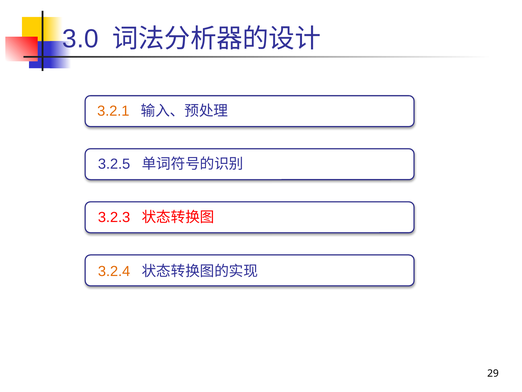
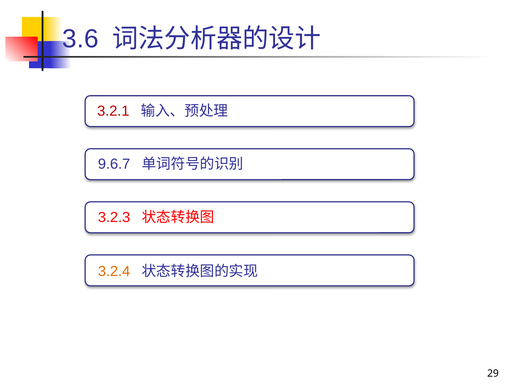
3.0: 3.0 -> 3.6 (80, 39)
3.2.1 colour: orange -> red (113, 111)
3.2.5: 3.2.5 -> 9.6.7 (114, 164)
